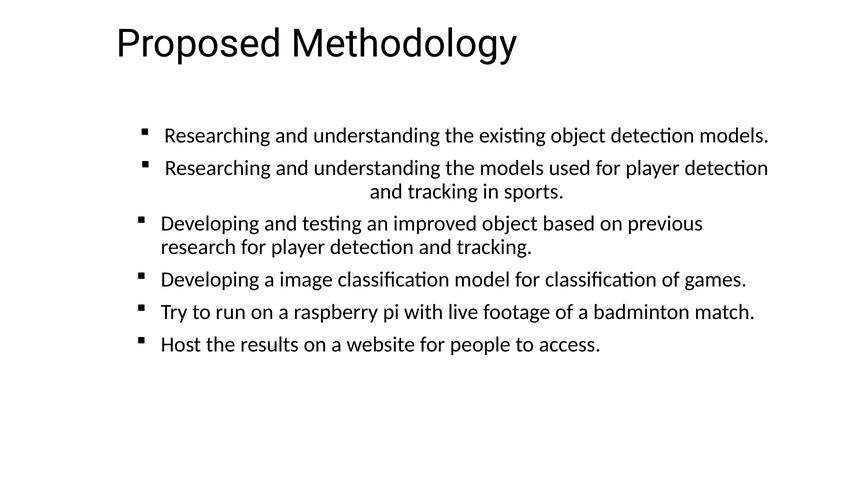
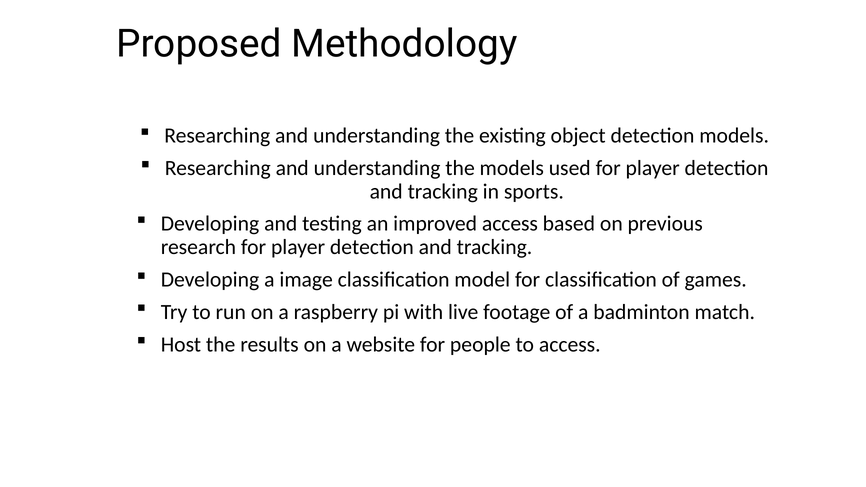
improved object: object -> access (510, 224)
